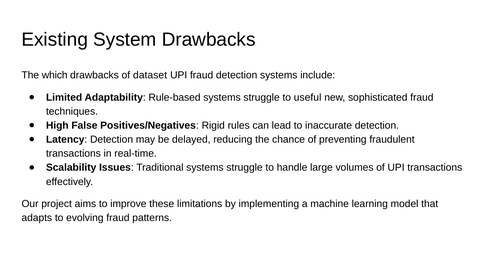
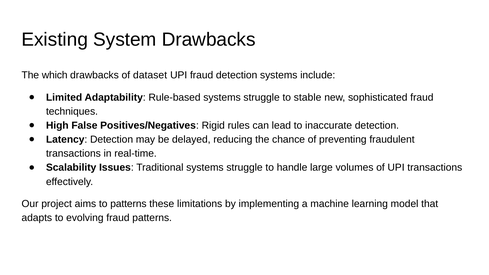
useful: useful -> stable (308, 97)
to improve: improve -> patterns (128, 204)
